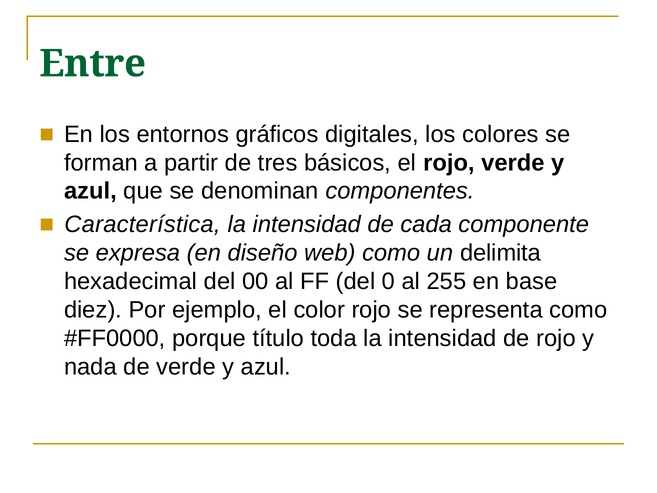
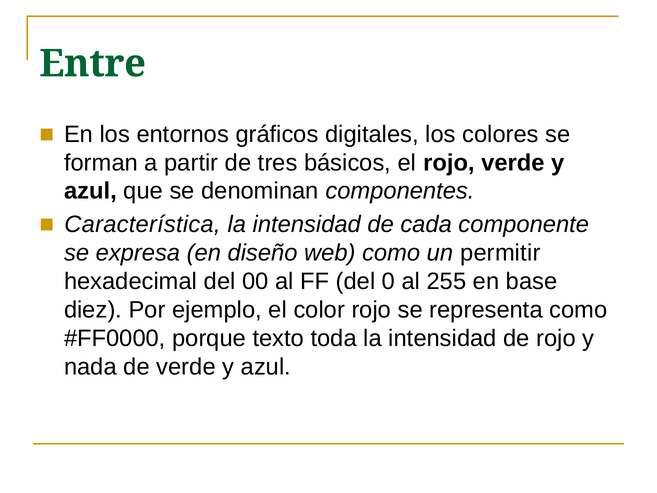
delimita: delimita -> permitir (500, 253)
título: título -> texto (278, 338)
